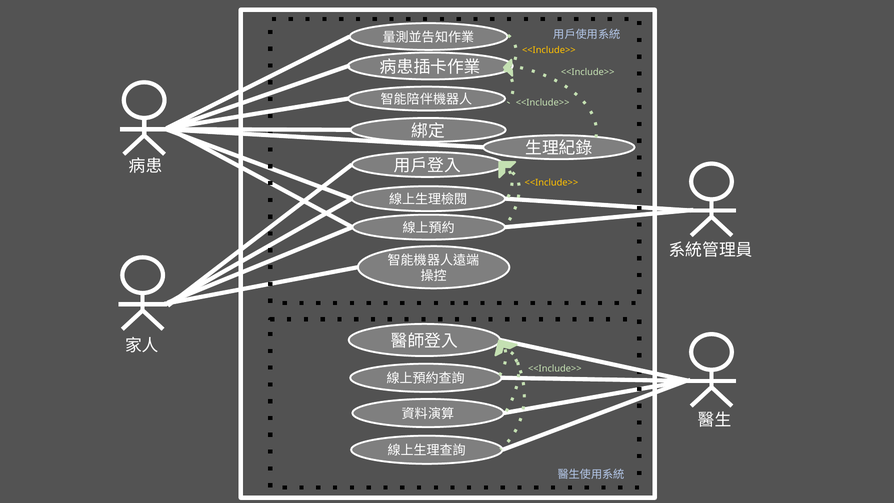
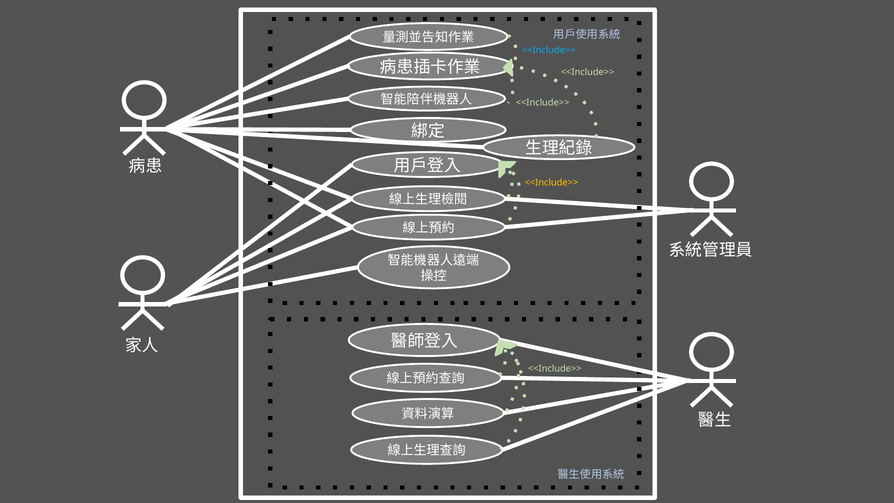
<<Include>> colour: yellow -> light blue (549, 50)
